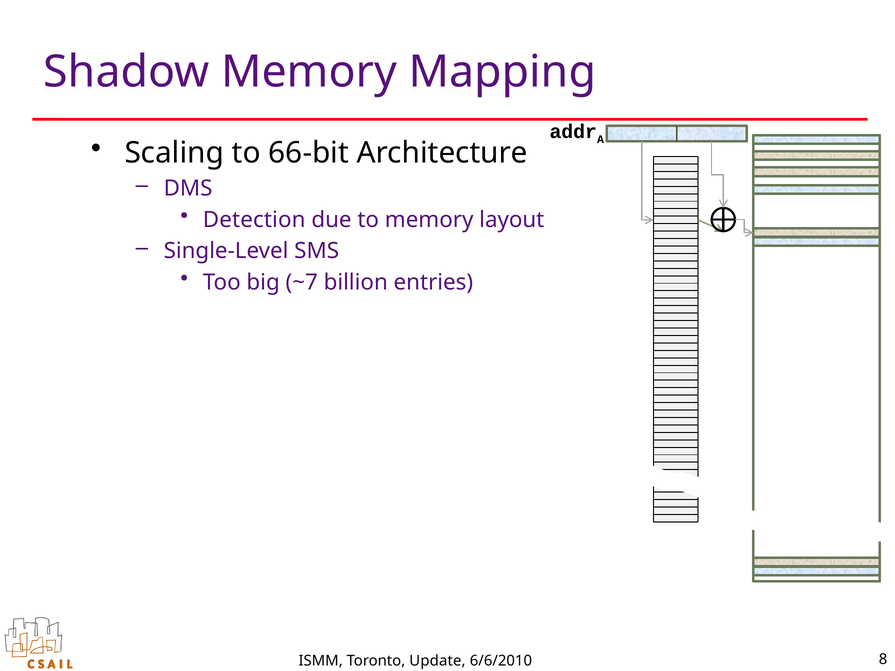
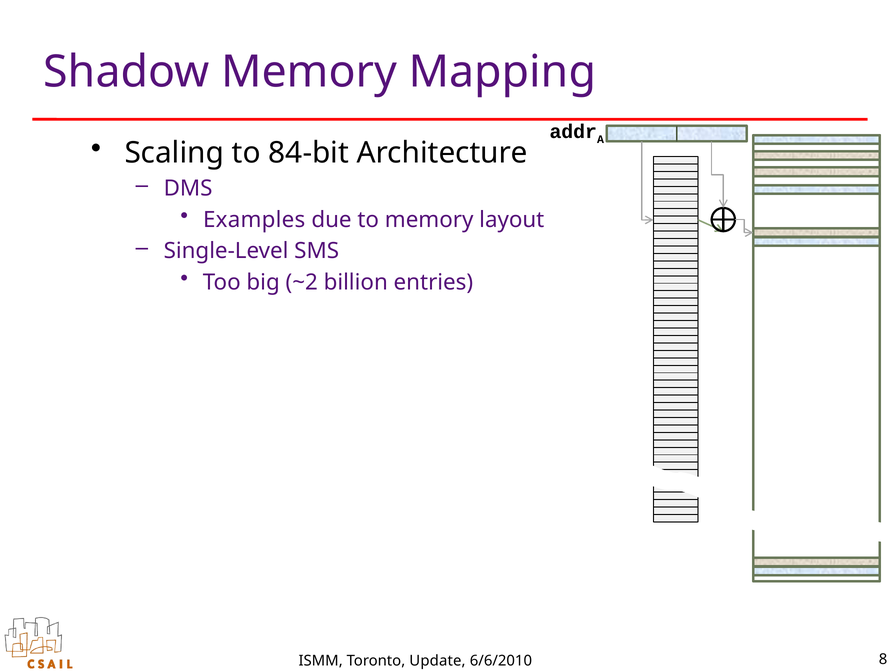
66-bit: 66-bit -> 84-bit (309, 153)
Detection: Detection -> Examples (254, 220)
~7: ~7 -> ~2 (302, 282)
